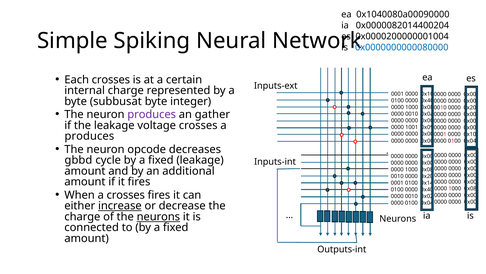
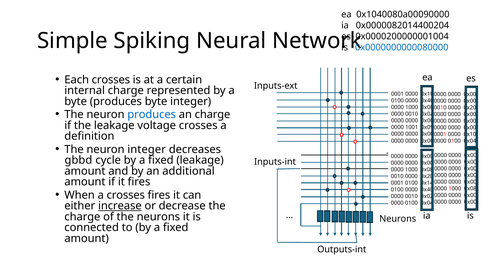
byte subbusat: subbusat -> produces (116, 101)
produces colour: purple -> blue (152, 114)
an gather: gather -> charge (213, 114)
produces: produces -> definition (89, 136)
neuron opcode: opcode -> integer (147, 149)
neurons underline: present -> none (158, 216)
